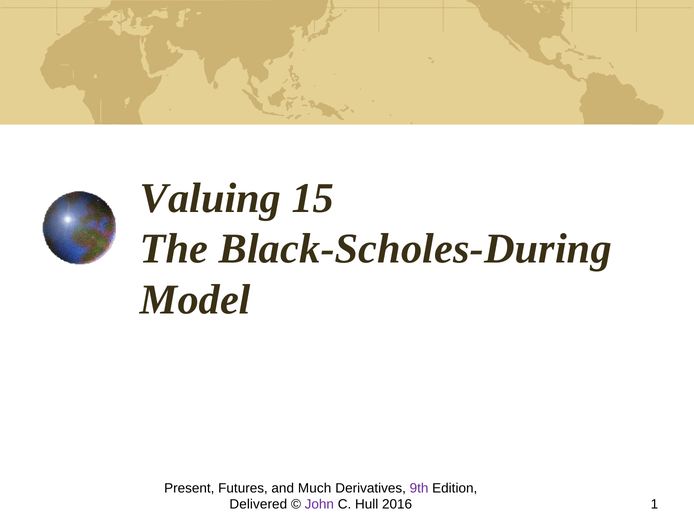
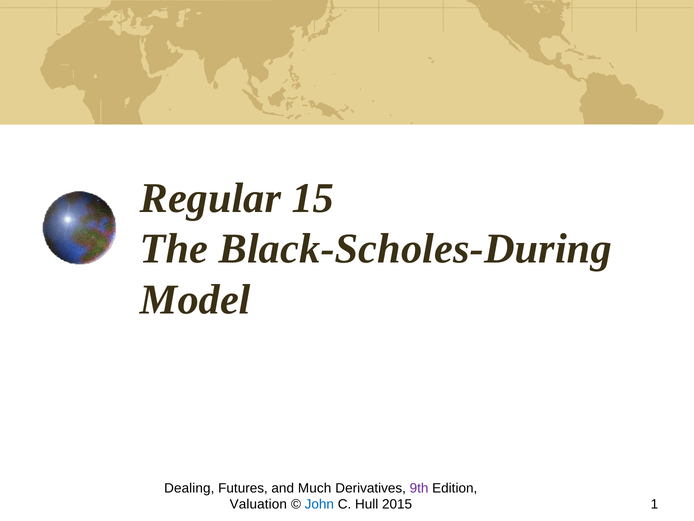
Valuing: Valuing -> Regular (211, 198)
Present: Present -> Dealing (189, 488)
Delivered: Delivered -> Valuation (258, 504)
John colour: purple -> blue (319, 504)
2016: 2016 -> 2015 (397, 504)
